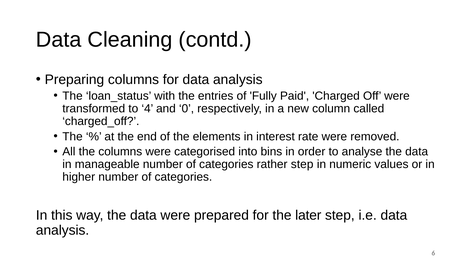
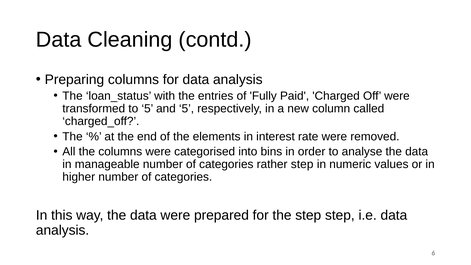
to 4: 4 -> 5 (147, 109)
and 0: 0 -> 5 (187, 109)
the later: later -> step (308, 215)
